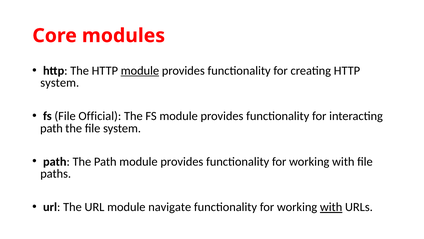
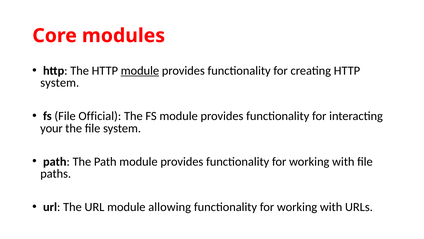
path: path -> your (51, 128)
navigate: navigate -> allowing (170, 207)
with underline: present -> none (331, 207)
